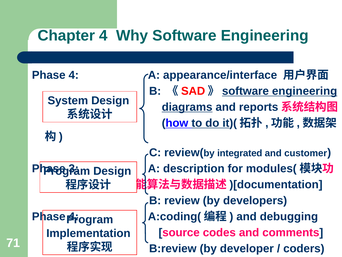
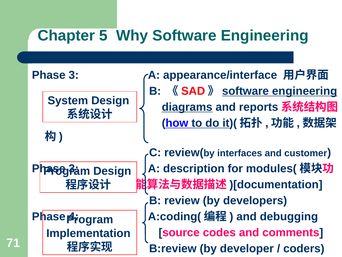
Chapter 4: 4 -> 5 (103, 36)
4: 4 -> 3 (74, 75)
integrated: integrated -> interfaces (240, 153)
